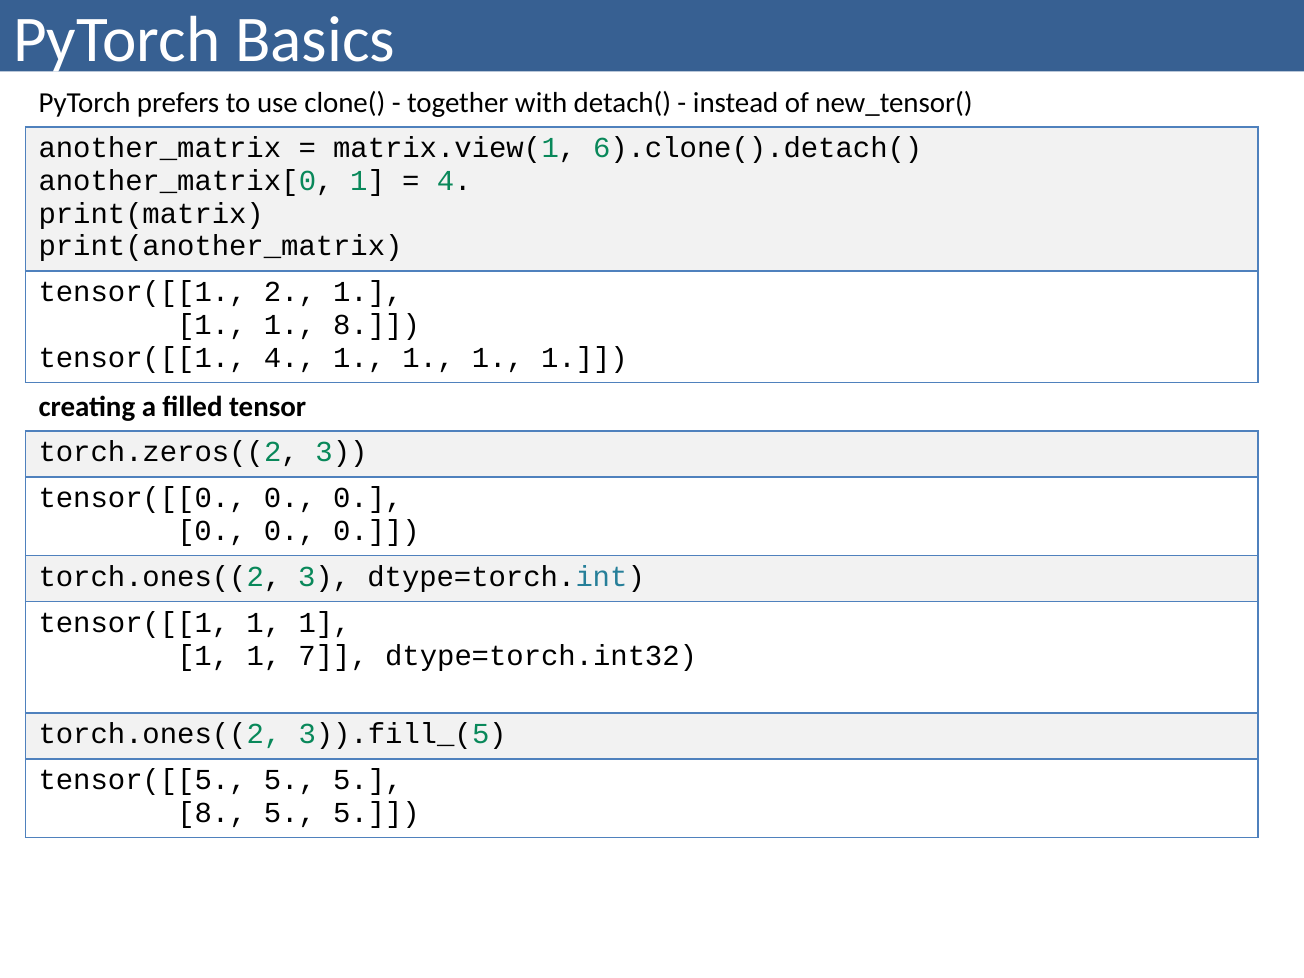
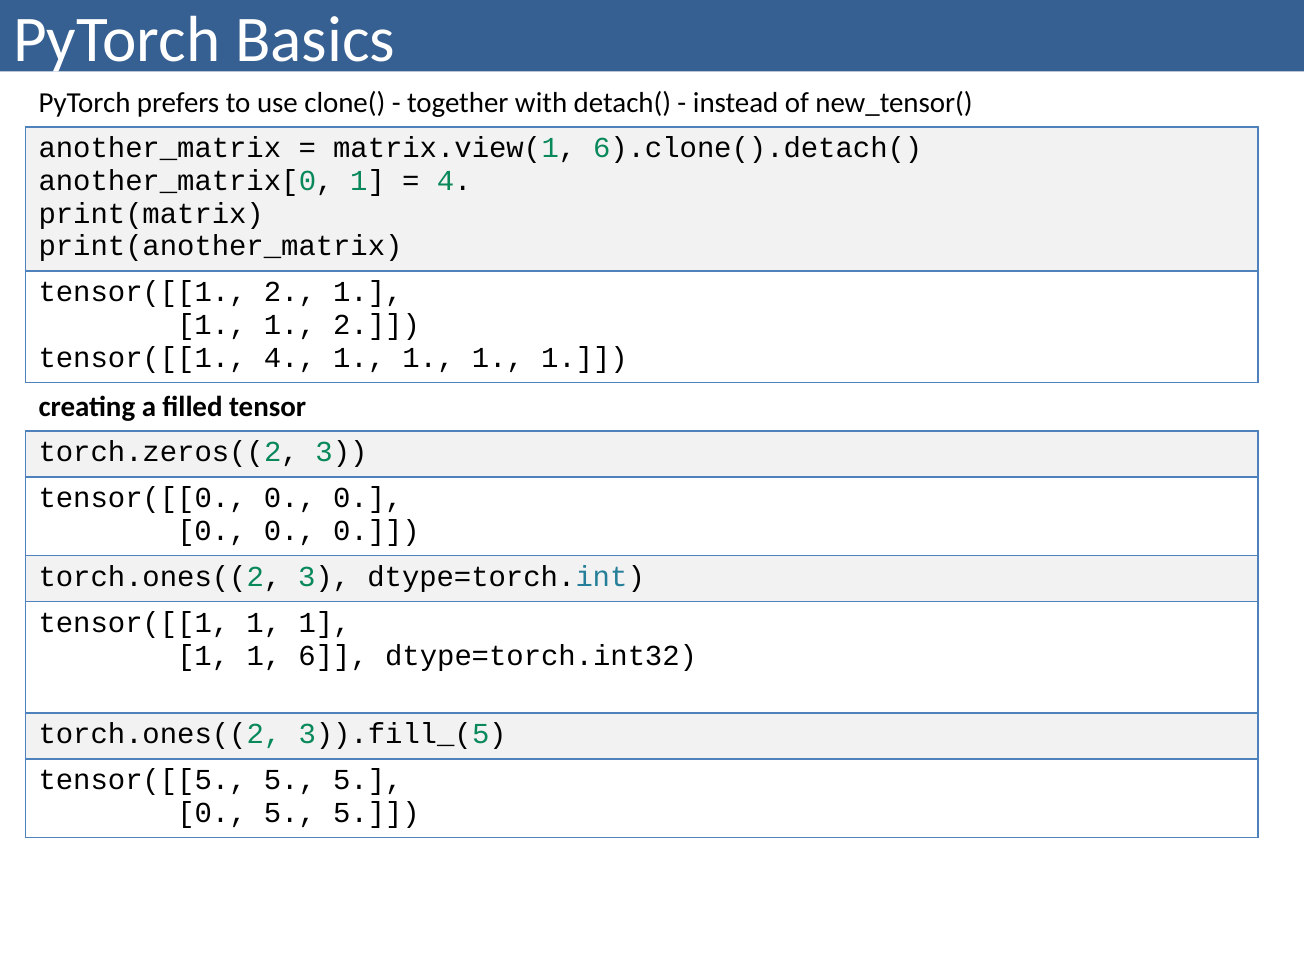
1 8: 8 -> 2 (377, 325)
7: 7 -> 6 (333, 655)
8: 8 -> 0 (212, 813)
